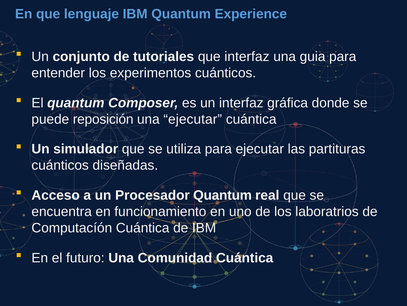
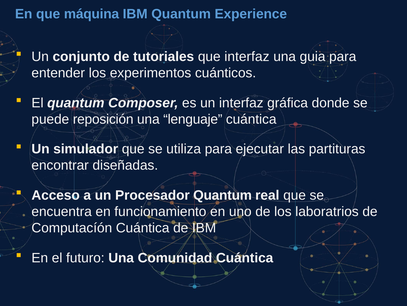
lenguaje: lenguaje -> máquina (92, 14)
una ejecutar: ejecutar -> lenguaje (193, 119)
cuánticos: cuánticos -> encontrar (60, 165)
